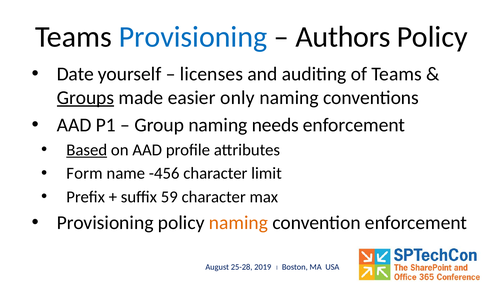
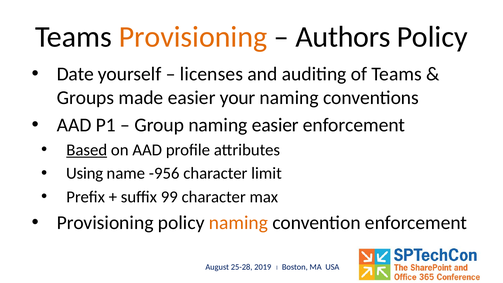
Provisioning colour: blue -> orange (193, 37)
Groups underline: present -> none (86, 98)
only: only -> your (238, 98)
naming needs: needs -> easier (275, 125)
Form: Form -> Using (85, 173)
-456: -456 -> -956 (164, 173)
59: 59 -> 99 (169, 197)
